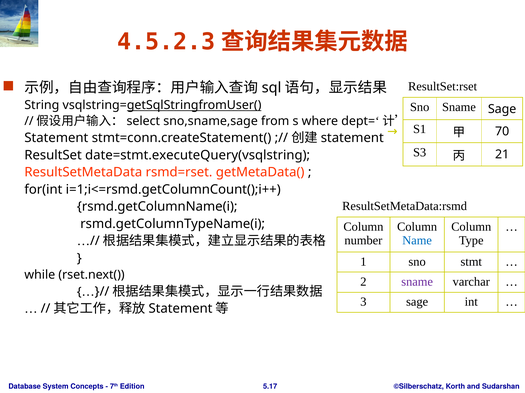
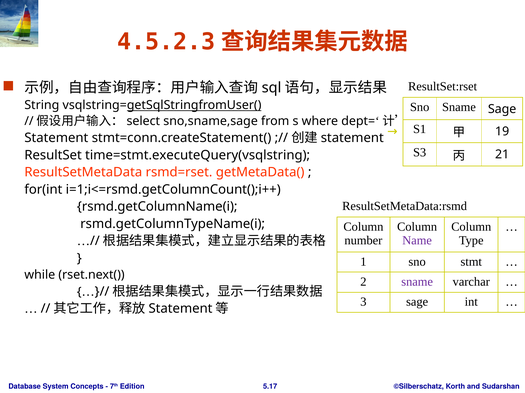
70: 70 -> 19 (502, 132)
date=stmt.executeQuery(vsqlstring: date=stmt.executeQuery(vsqlstring -> time=stmt.executeQuery(vsqlstring (198, 155)
Name colour: blue -> purple (417, 241)
